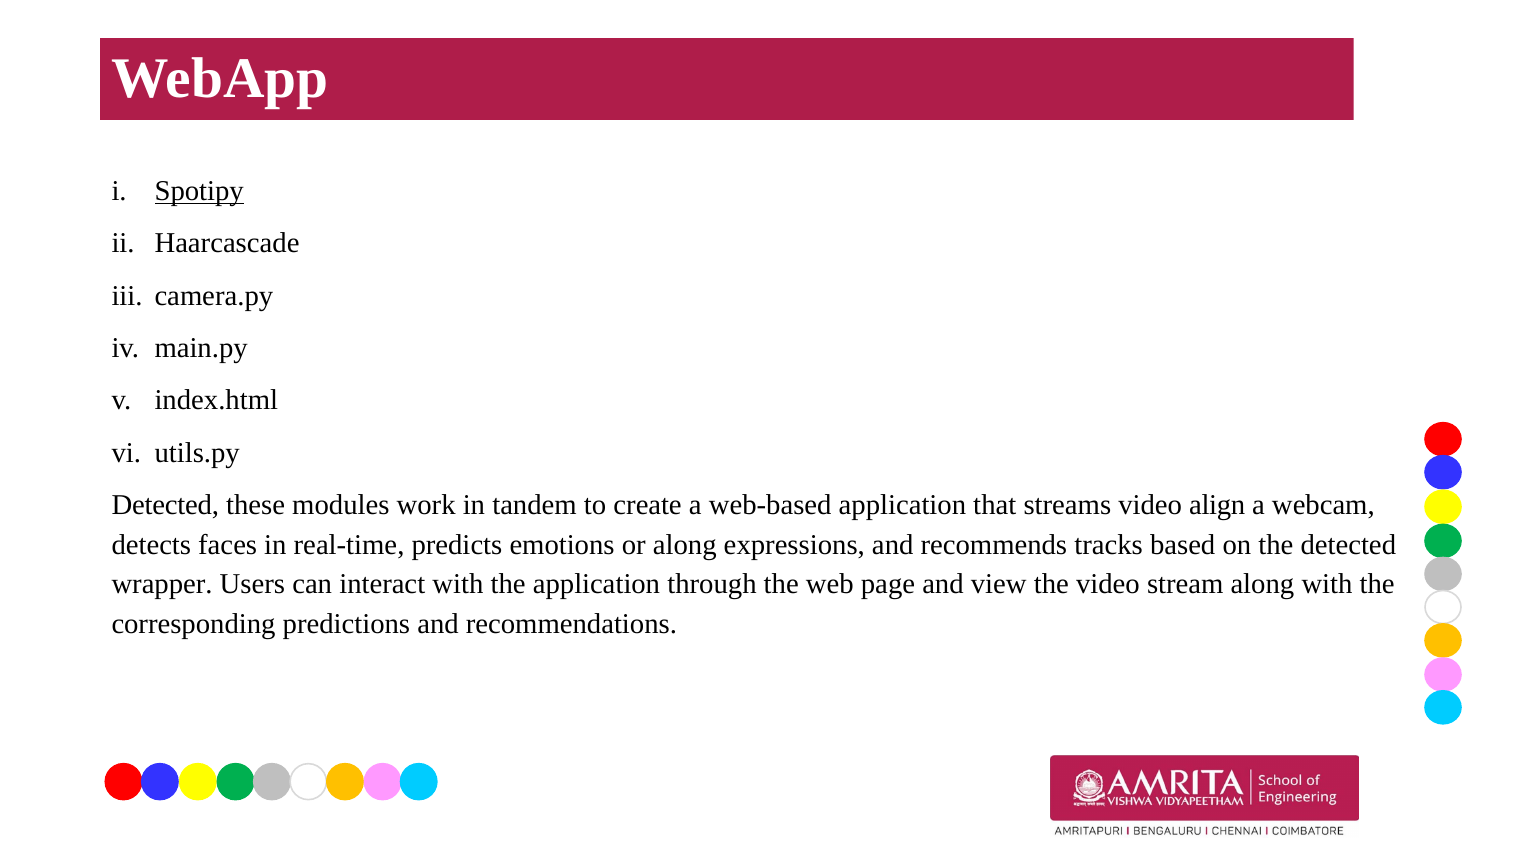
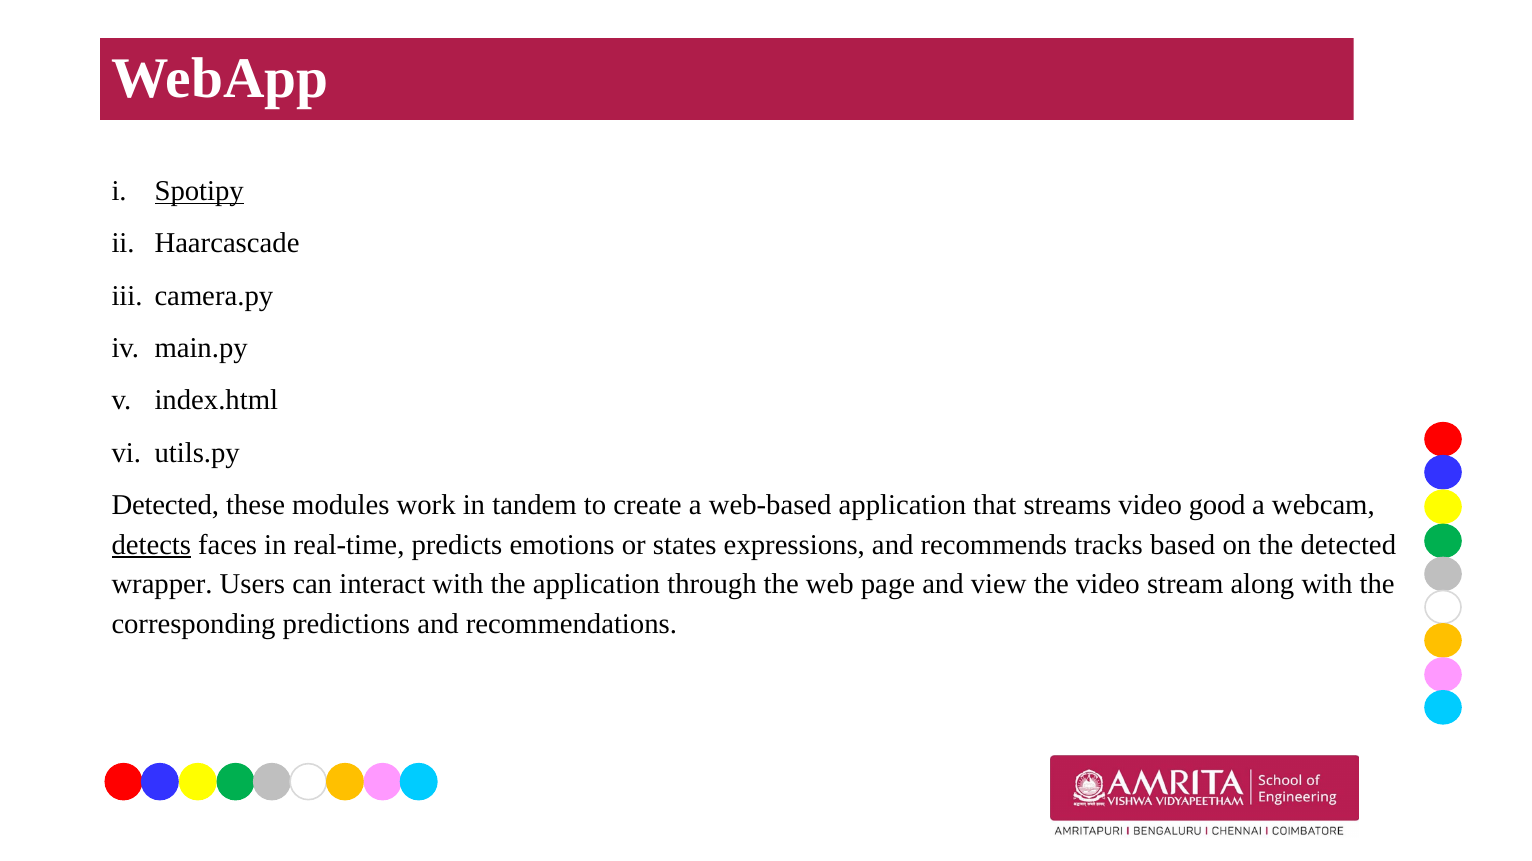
align: align -> good (1217, 505)
detects underline: none -> present (151, 545)
or along: along -> states (685, 545)
